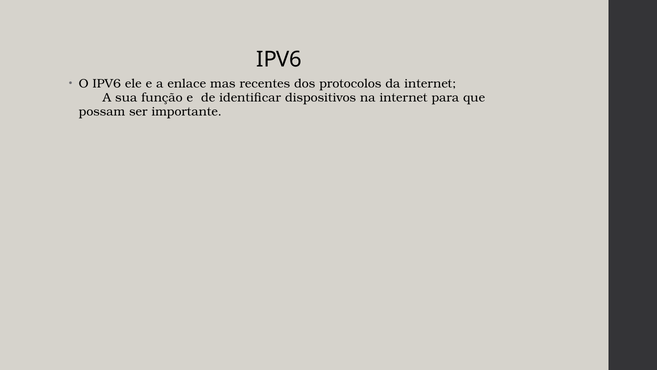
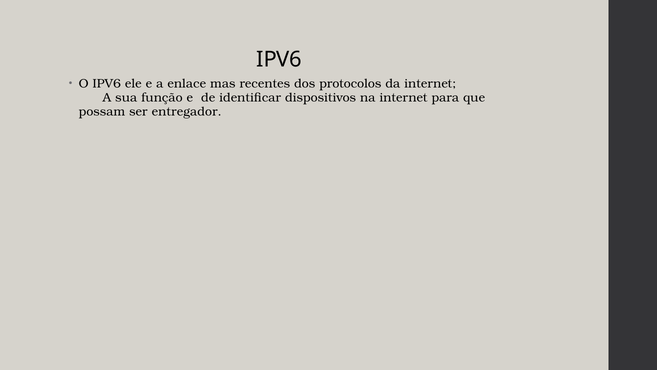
importante: importante -> entregador (187, 111)
